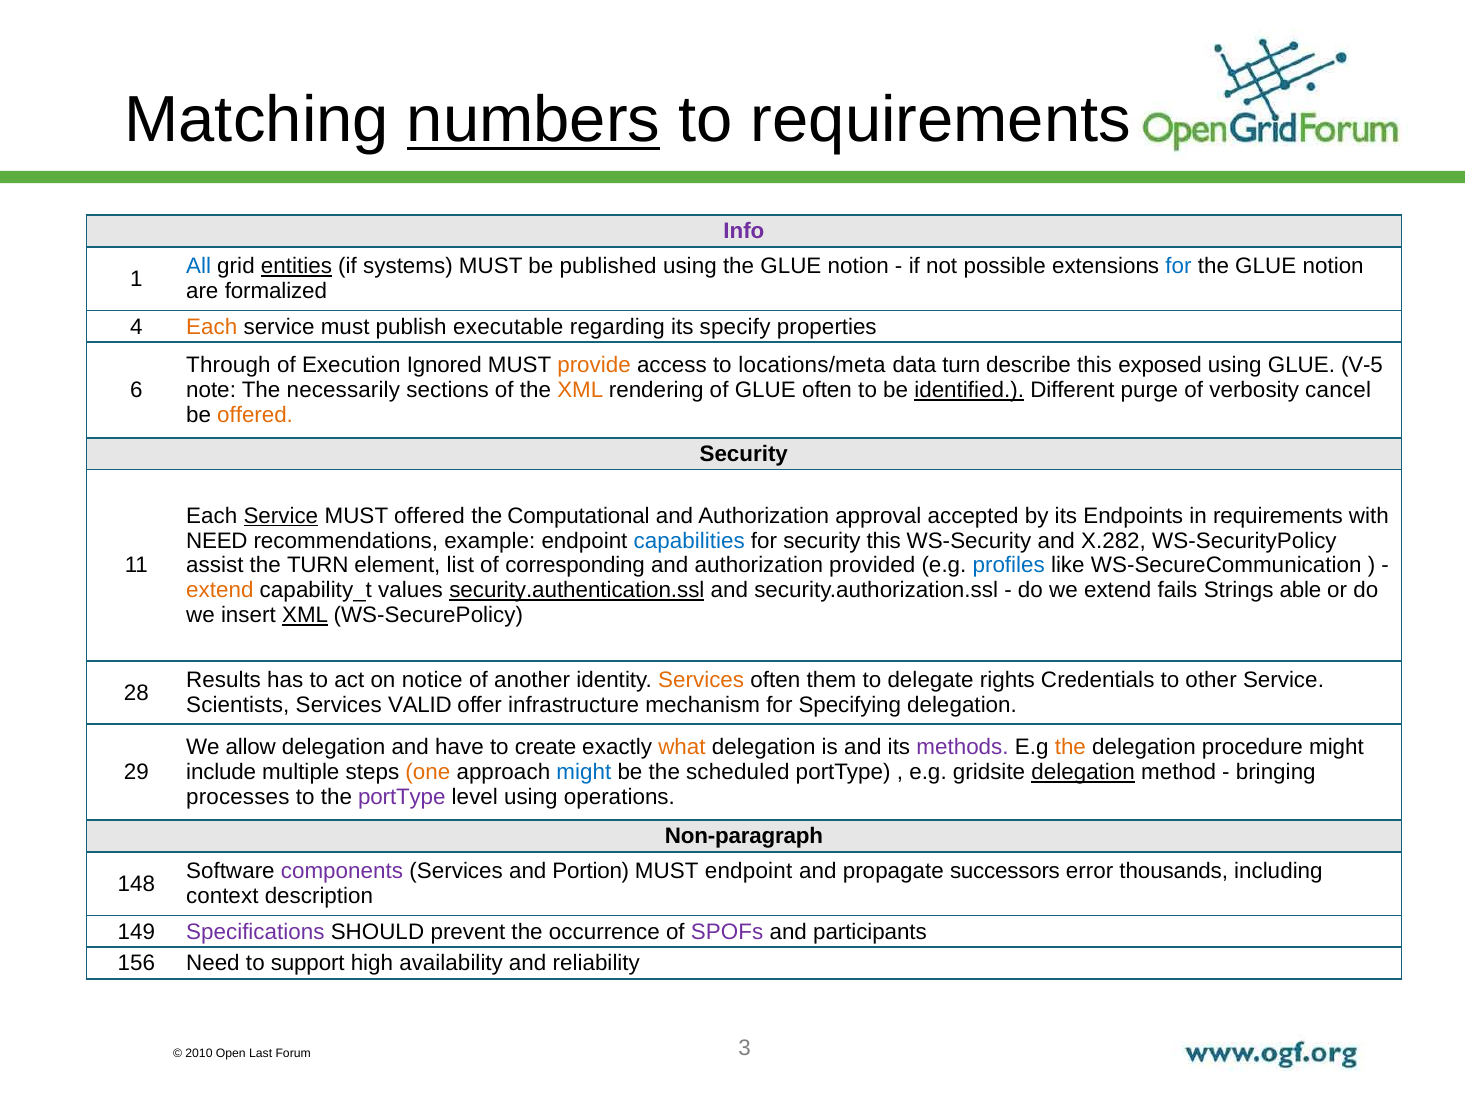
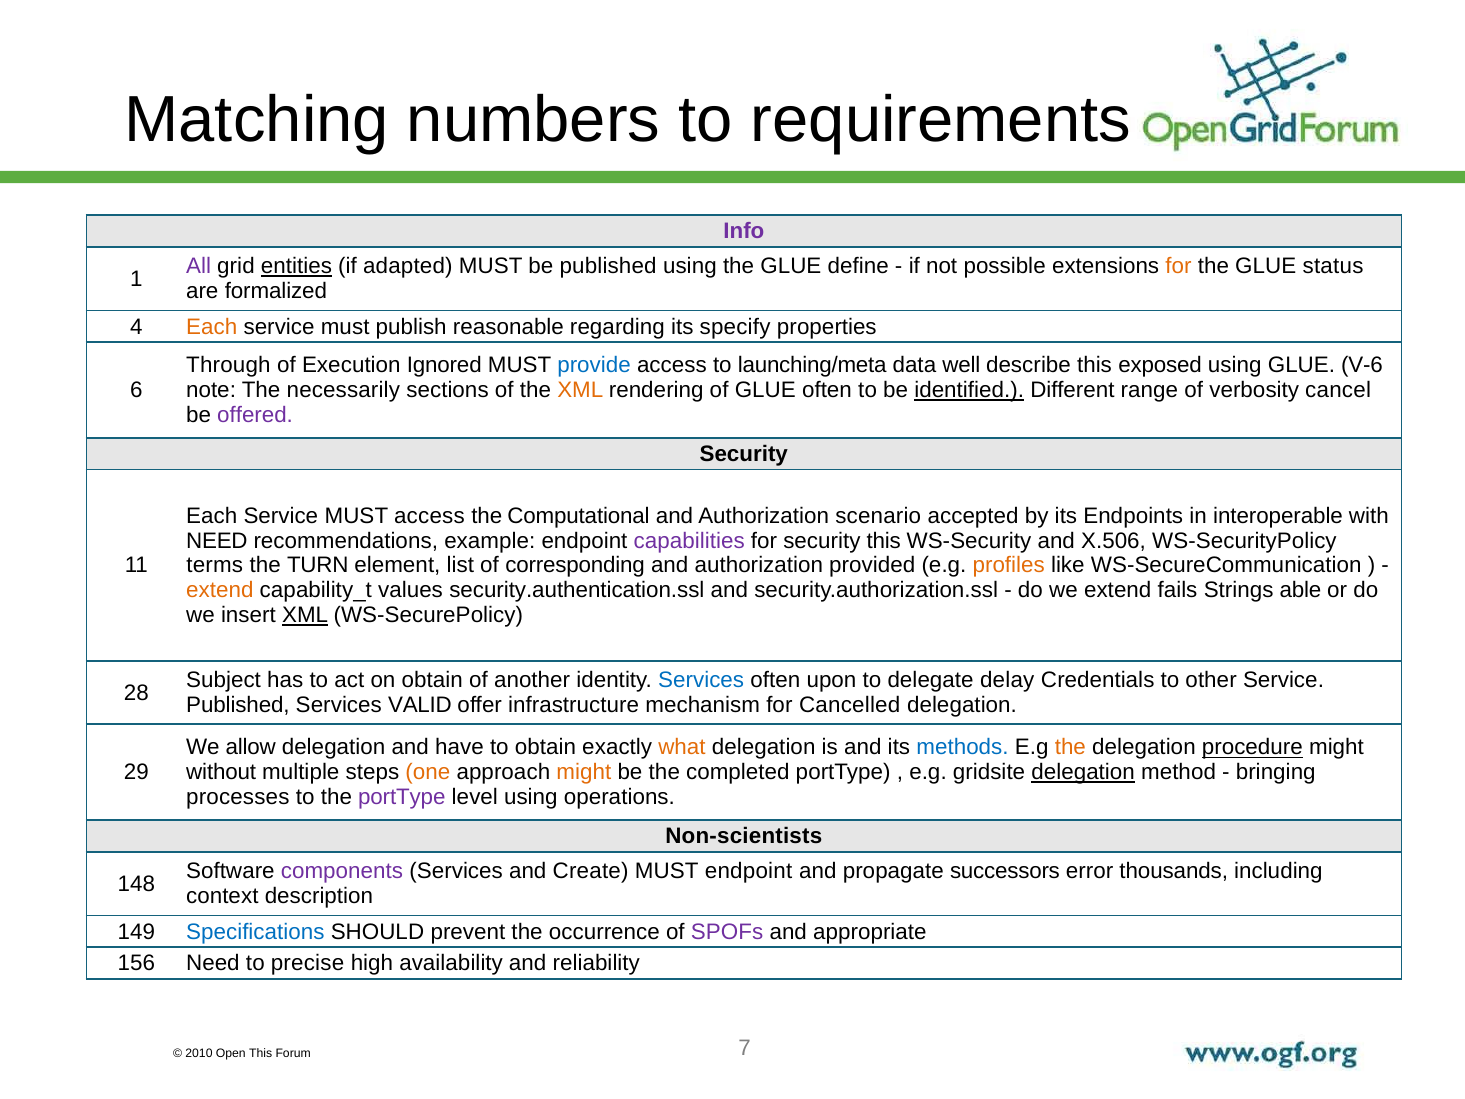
numbers underline: present -> none (534, 120)
All colour: blue -> purple (199, 266)
systems: systems -> adapted (408, 266)
using the GLUE notion: notion -> define (858, 266)
for colour: blue -> orange (1179, 266)
notion: notion -> status (1333, 266)
executable: executable -> reasonable (508, 327)
provide colour: orange -> blue (594, 365)
locations/meta: locations/meta -> launching/meta (812, 365)
data turn: turn -> well (961, 365)
V-5: V-5 -> V-6 (1362, 365)
purge: purge -> range (1149, 390)
offered colour: orange -> purple (255, 415)
Service underline: present -> none (281, 516)
MUST offered: offered -> access (429, 516)
approval: approval -> scenario (878, 516)
in requirements: requirements -> interoperable (1278, 516)
capabilities colour: blue -> purple (689, 540)
X.282: X.282 -> X.506 (1114, 540)
assist: assist -> terms (215, 565)
profiles colour: blue -> orange (1009, 565)
security.authentication.ssl underline: present -> none (577, 590)
Results: Results -> Subject (224, 680)
on notice: notice -> obtain (432, 680)
Services colour: orange -> blue (701, 680)
them: them -> upon (831, 680)
rights: rights -> delay (1007, 680)
Scientists: Scientists -> Published (238, 705)
Specifying: Specifying -> Cancelled (850, 705)
to create: create -> obtain (545, 747)
methods colour: purple -> blue (963, 747)
procedure underline: none -> present (1252, 747)
include: include -> without (221, 772)
might colour: blue -> orange (584, 772)
scheduled: scheduled -> completed (738, 772)
Non-paragraph: Non-paragraph -> Non-scientists (744, 836)
Portion: Portion -> Create (591, 871)
Specifications colour: purple -> blue (255, 932)
participants: participants -> appropriate (870, 932)
support: support -> precise (308, 963)
Last: Last -> This (261, 1053)
3: 3 -> 7 (745, 1048)
